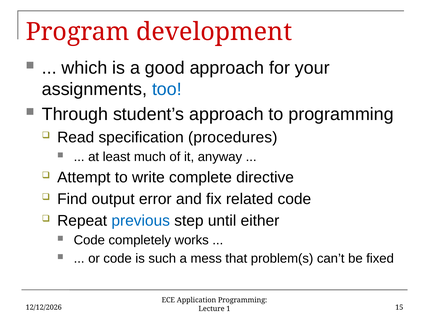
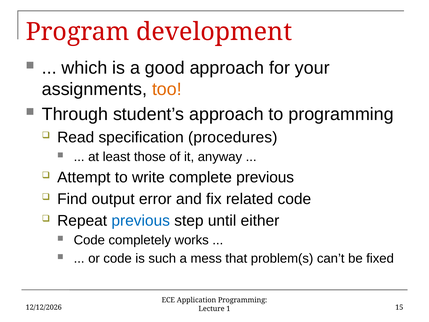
too colour: blue -> orange (167, 89)
much: much -> those (150, 157)
complete directive: directive -> previous (265, 177)
